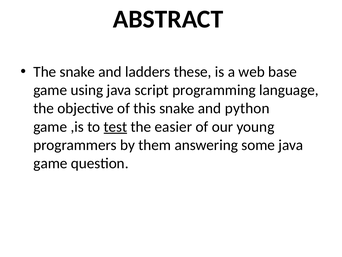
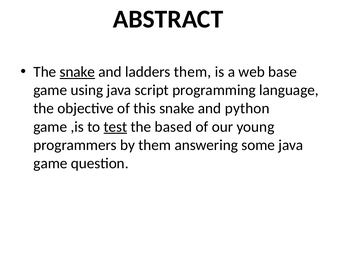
snake underline: none -> present (77, 72)
ladders these: these -> them (193, 72)
easier: easier -> based (173, 126)
